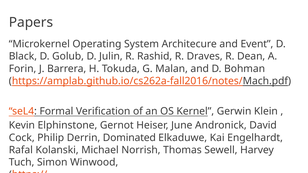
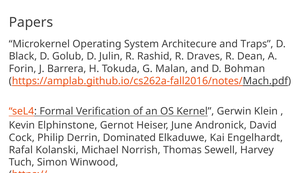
Event: Event -> Traps (257, 44)
